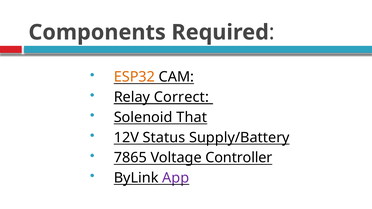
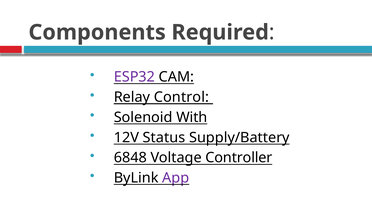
ESP32 colour: orange -> purple (134, 77)
Correct: Correct -> Control (181, 97)
That: That -> With (192, 117)
7865: 7865 -> 6848 (130, 158)
